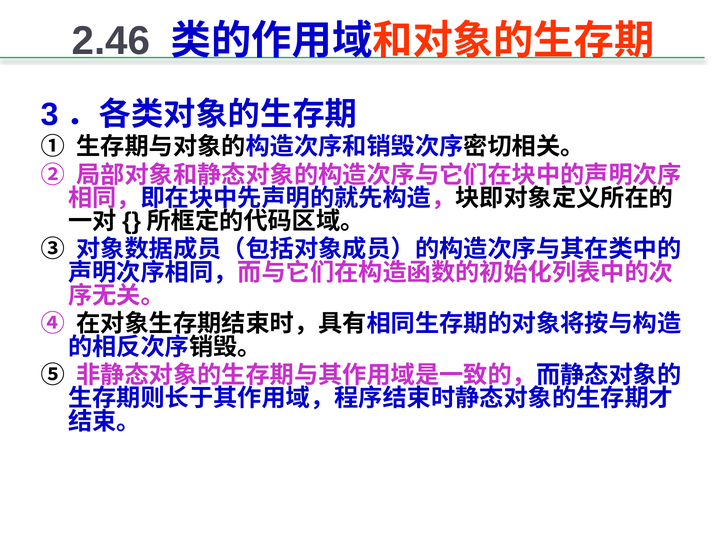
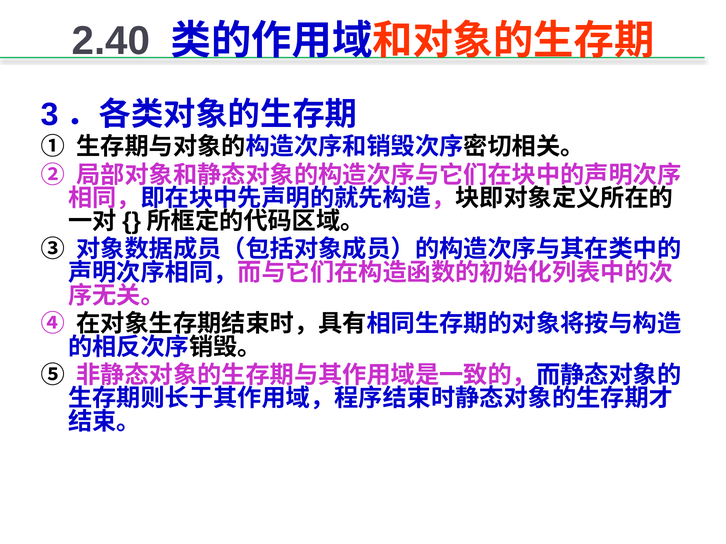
2.46: 2.46 -> 2.40 (111, 41)
